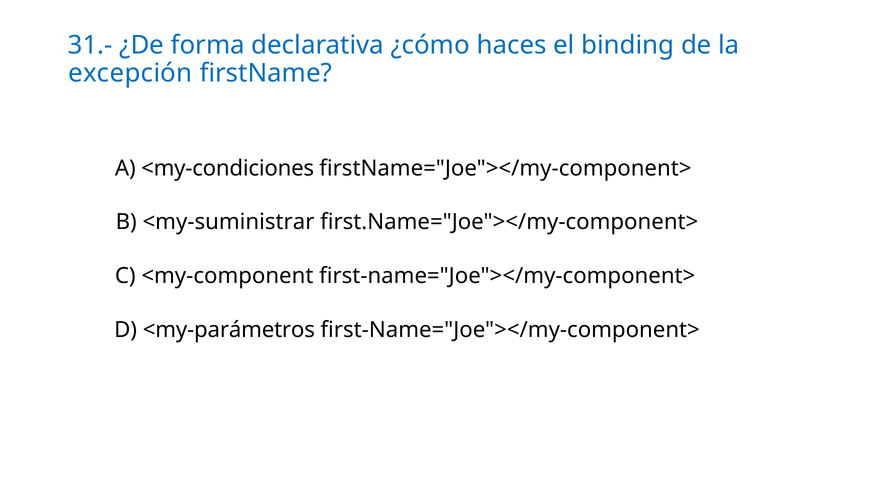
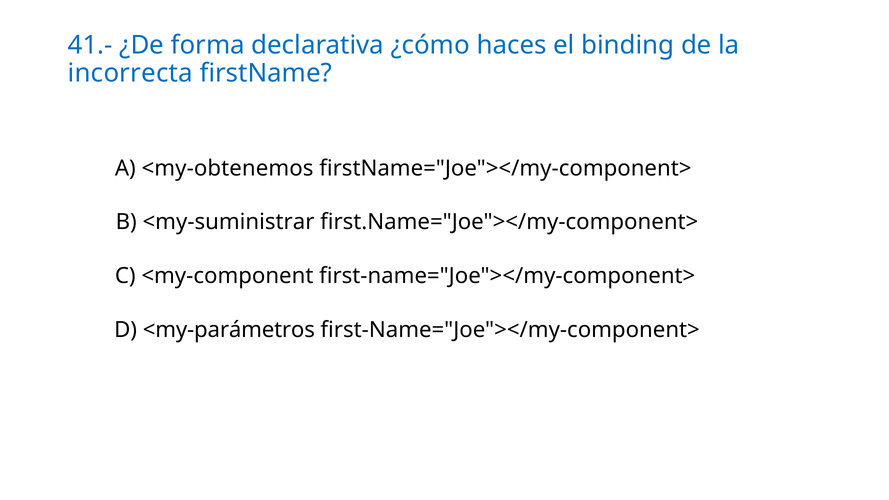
31.-: 31.- -> 41.- (90, 45)
excepción: excepción -> incorrecta (130, 73)
<my-condiciones: <my-condiciones -> <my-obtenemos (227, 168)
